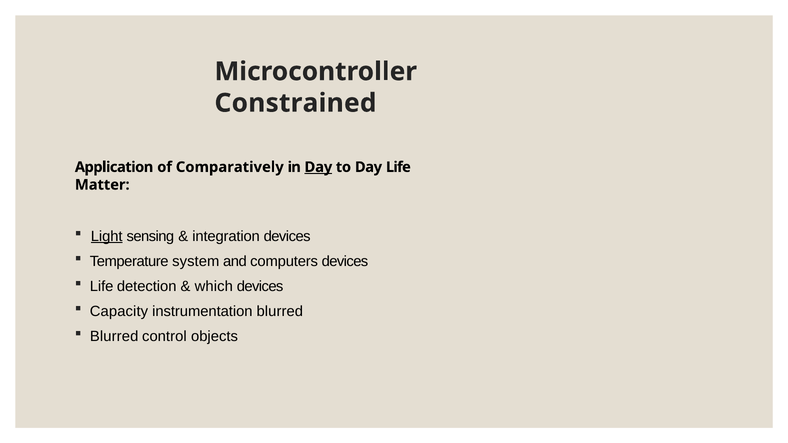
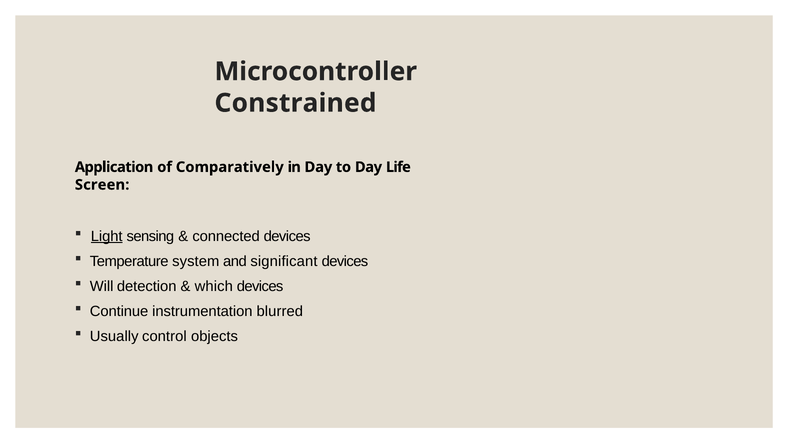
Day underline: present -> none (318, 167)
Matter: Matter -> Screen (102, 185)
integration: integration -> connected (226, 236)
computers: computers -> significant (284, 261)
Life: Life -> Will (102, 286)
Capacity: Capacity -> Continue (119, 312)
Blurred: Blurred -> Usually (114, 337)
